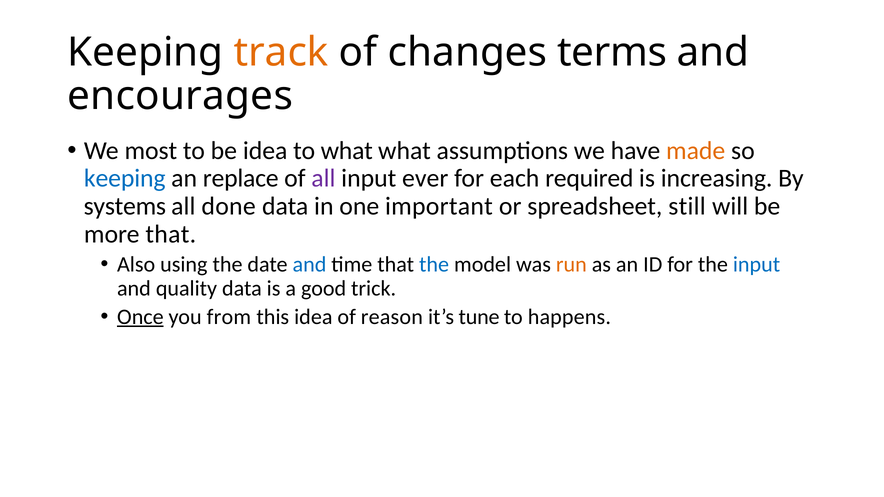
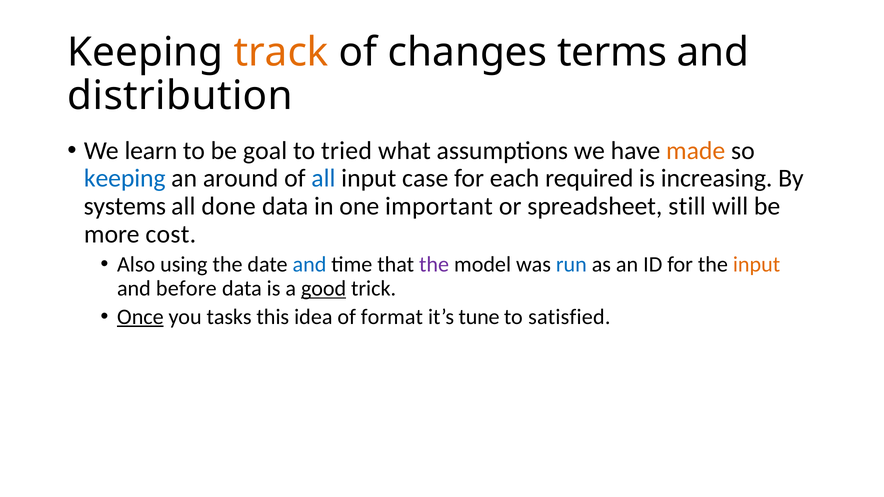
encourages: encourages -> distribution (180, 96)
most: most -> learn (151, 151)
be idea: idea -> goal (265, 151)
to what: what -> tried (347, 151)
replace: replace -> around (241, 179)
all colour: purple -> blue (323, 179)
ever: ever -> case (425, 179)
more that: that -> cost (171, 234)
the colour: blue -> purple (434, 265)
run colour: orange -> blue (571, 265)
input colour: blue -> orange (757, 265)
quality: quality -> before (186, 289)
good underline: none -> present (324, 289)
from: from -> tasks (229, 317)
reason: reason -> format (392, 317)
happens: happens -> satisfied (569, 317)
